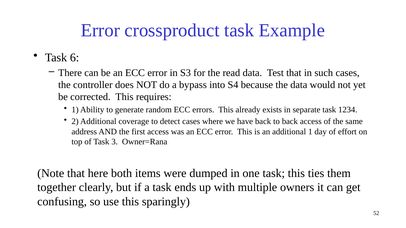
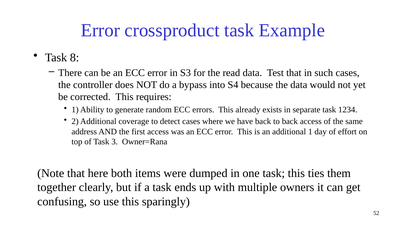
6: 6 -> 8 (75, 58)
